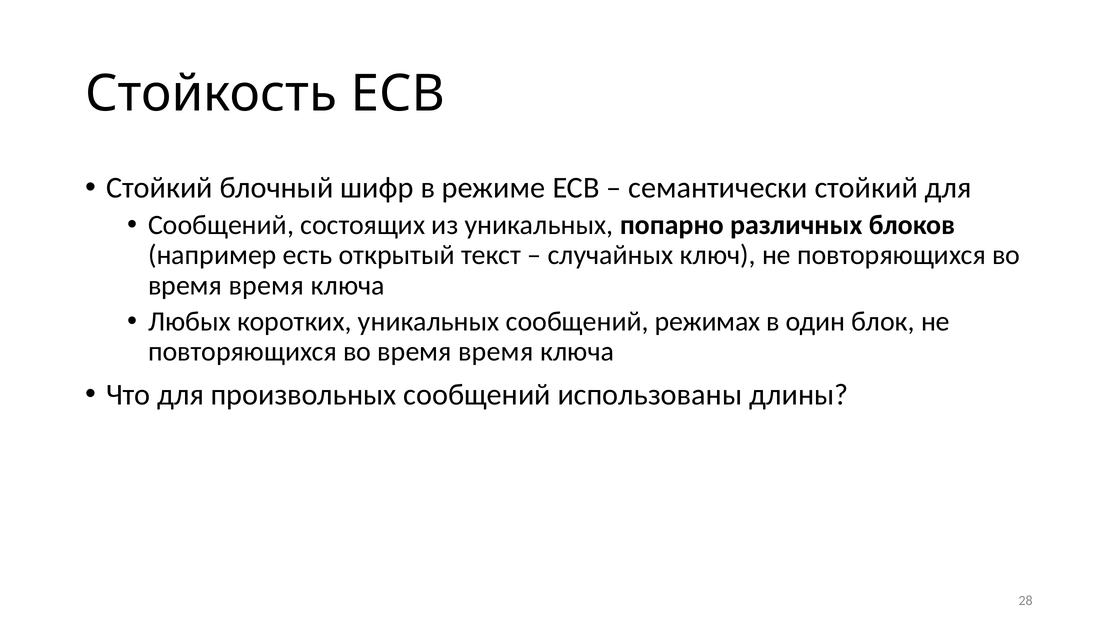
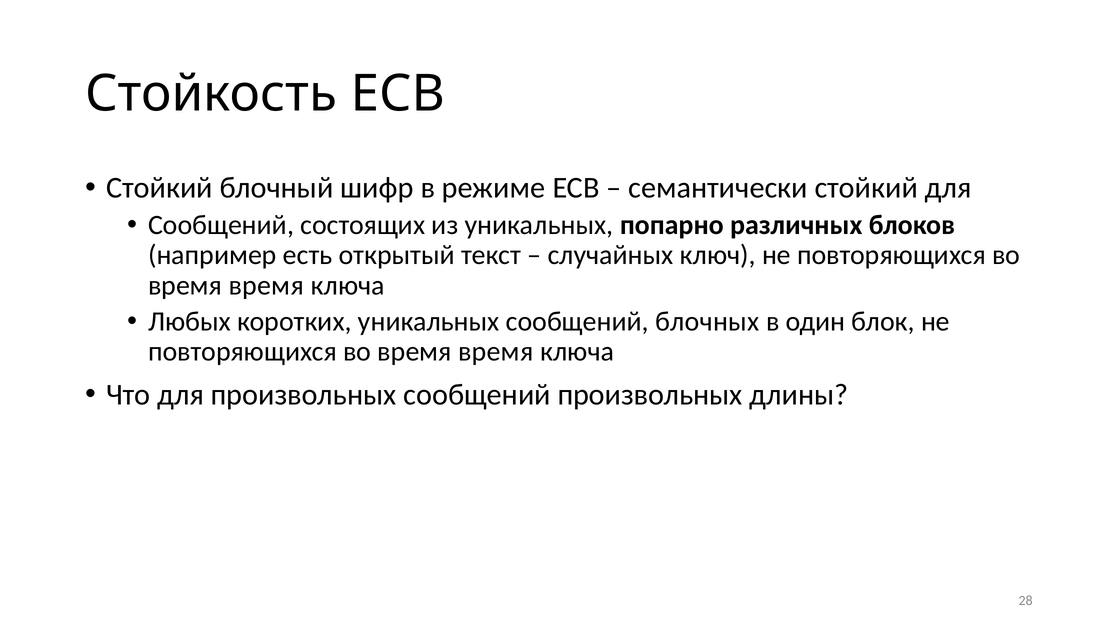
режимах: режимах -> блочных (707, 321)
сообщений использованы: использованы -> произвольных (650, 395)
